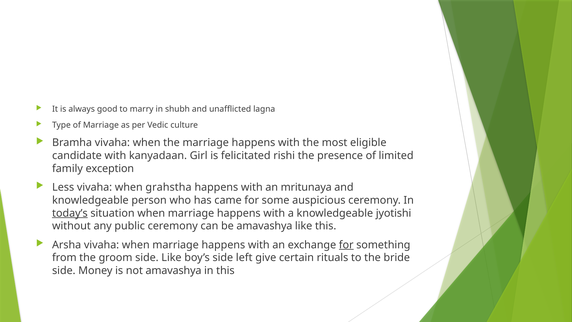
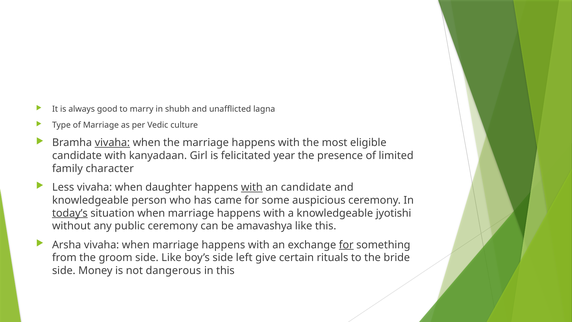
vivaha underline: none -> present (112, 143)
rishi: rishi -> year (284, 156)
exception: exception -> character (110, 168)
grahstha: grahstha -> daughter (169, 187)
with underline: none -> present (252, 187)
an mritunaya: mritunaya -> candidate (306, 187)
not amavashya: amavashya -> dangerous (173, 270)
